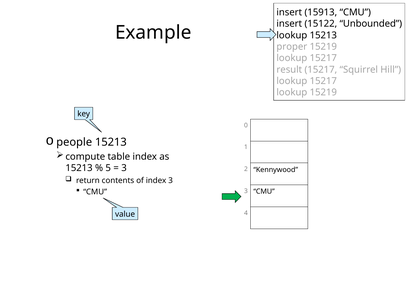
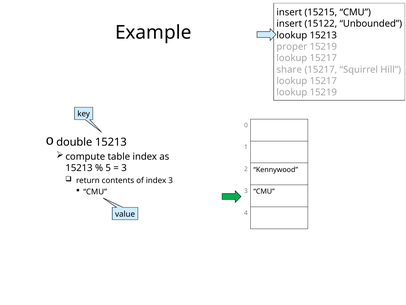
15913: 15913 -> 15215 (321, 12)
result: result -> share (289, 69)
people: people -> double (74, 142)
